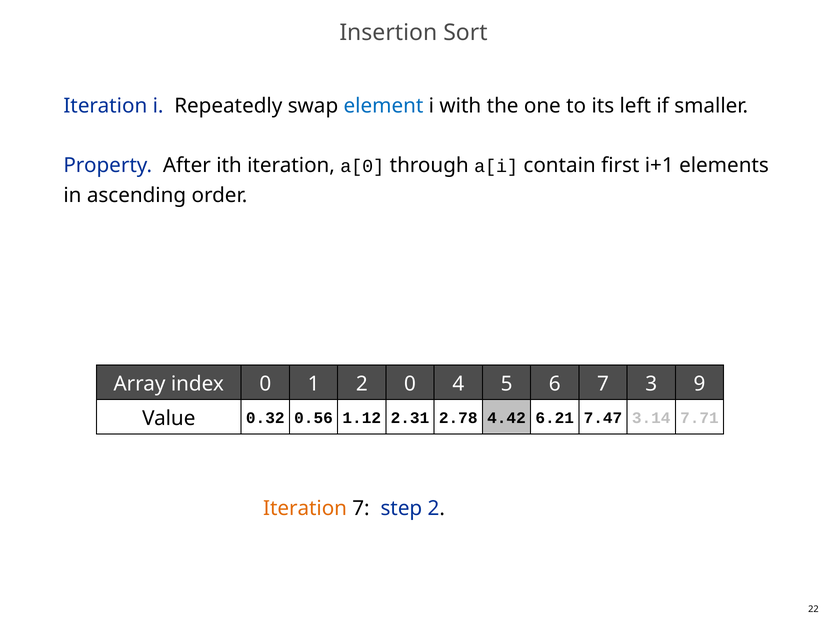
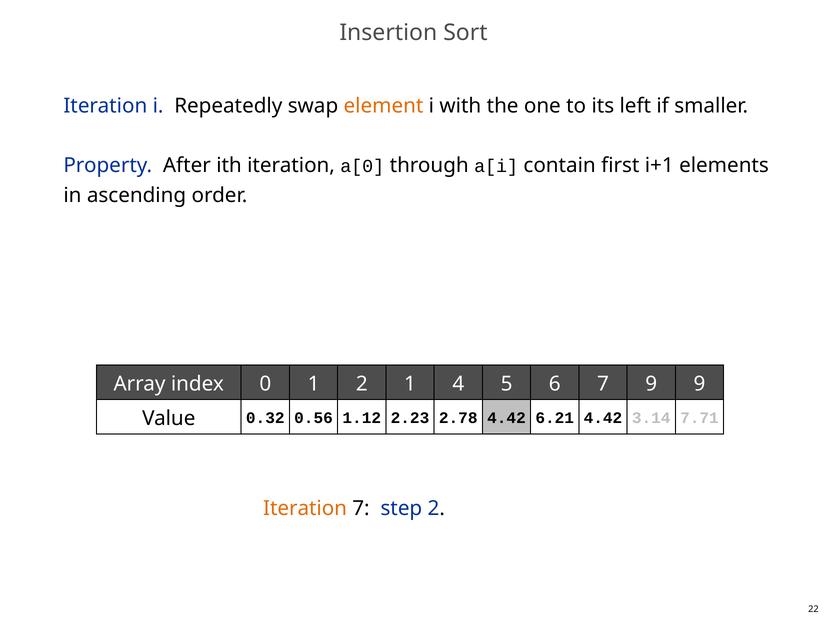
element colour: blue -> orange (383, 106)
2 0: 0 -> 1 (410, 384)
1 3: 3 -> 9 (651, 384)
2.31: 2.31 -> 2.23 (410, 418)
7.47: 7.47 -> 4.42 (603, 418)
